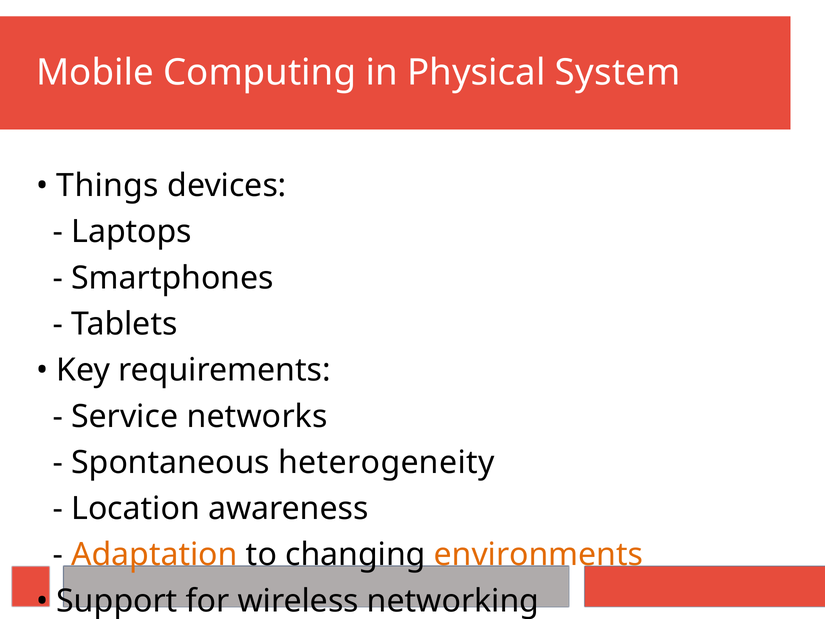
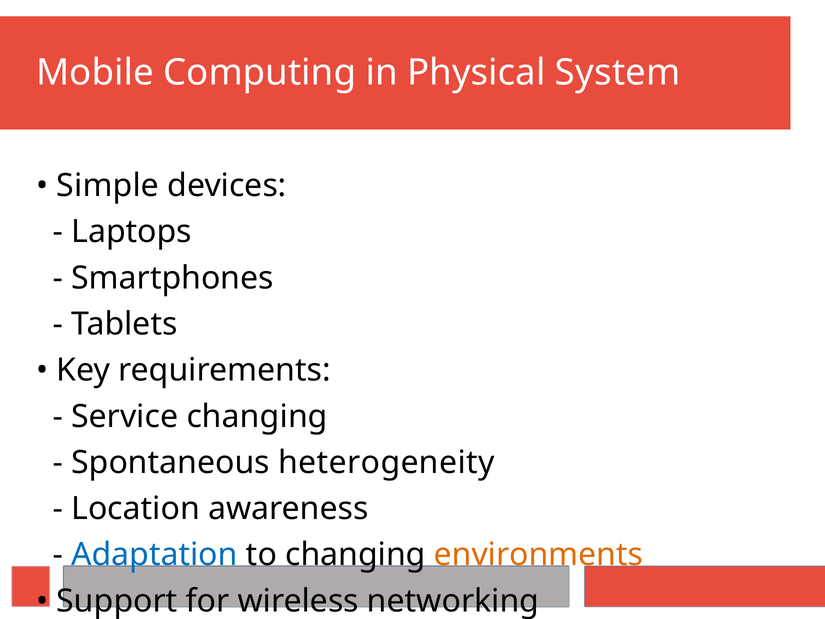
Things: Things -> Simple (108, 186)
Service networks: networks -> changing (257, 416)
Adaptation colour: orange -> blue (155, 555)
